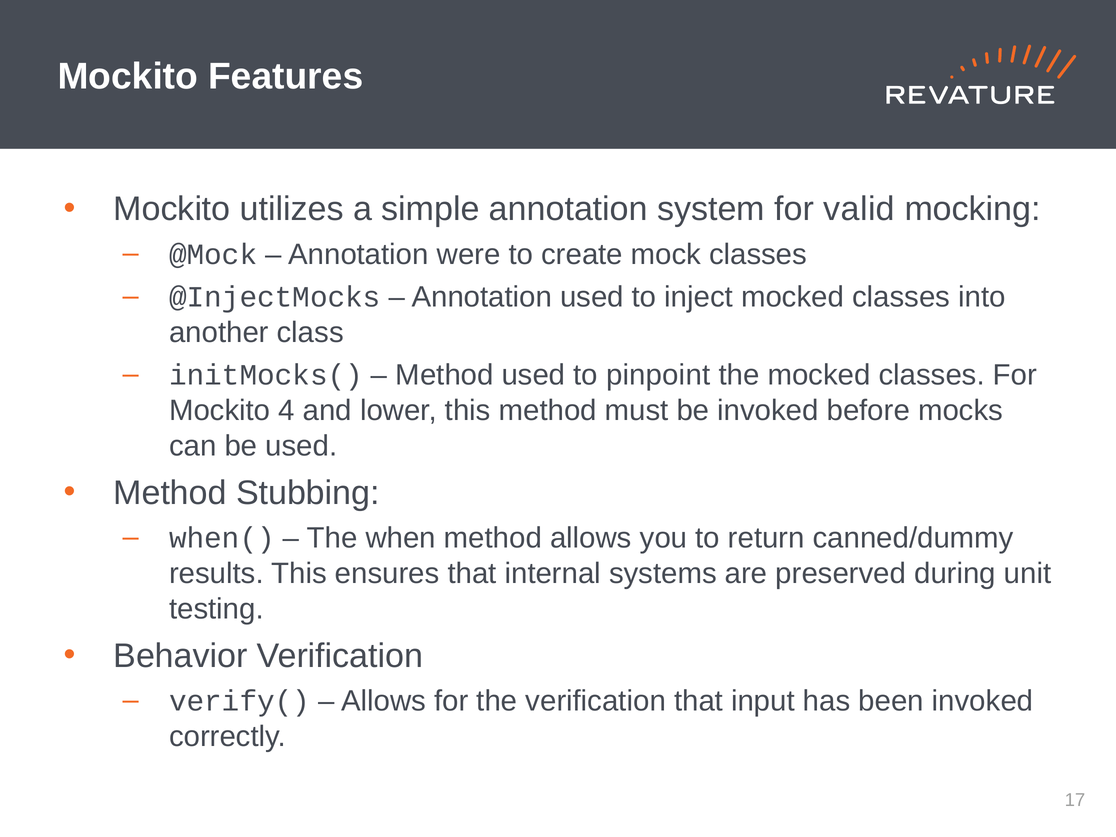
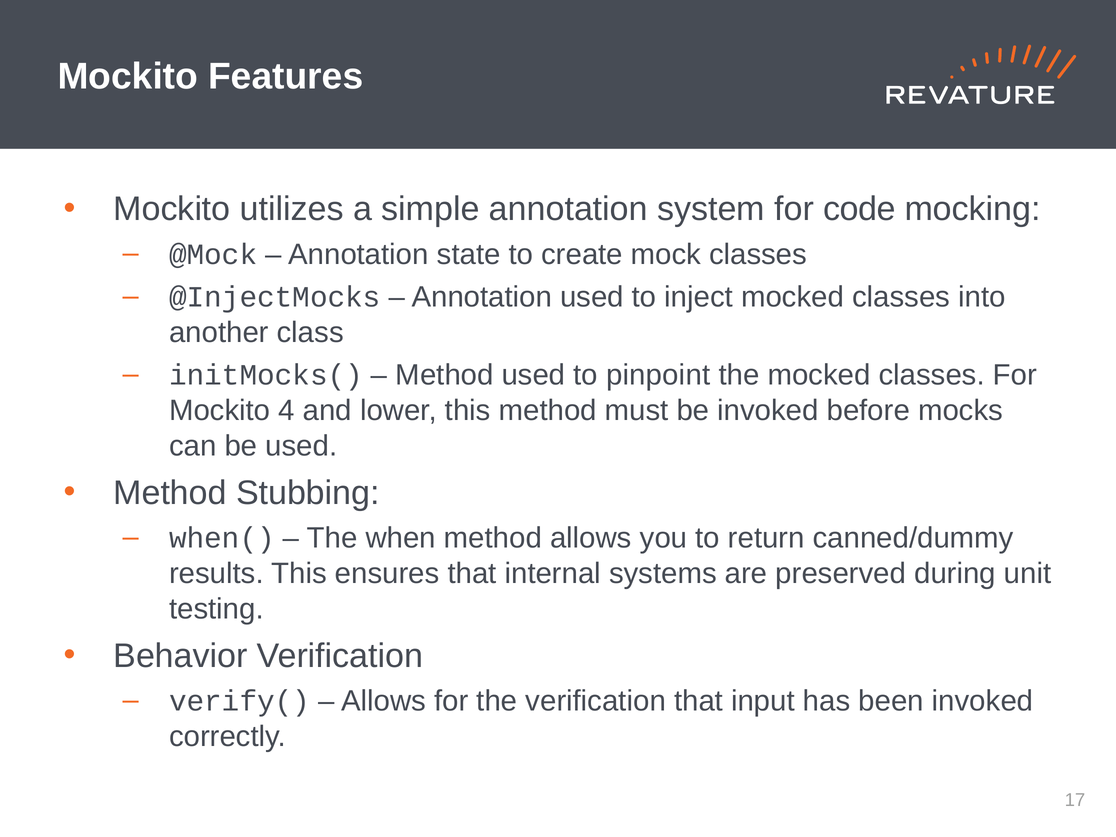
valid: valid -> code (859, 209)
were: were -> state (469, 254)
